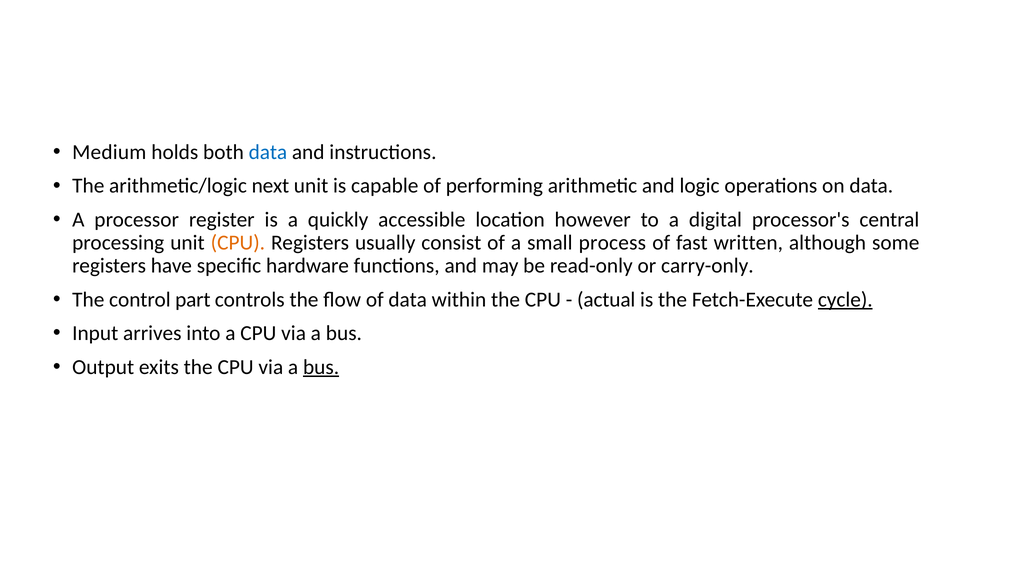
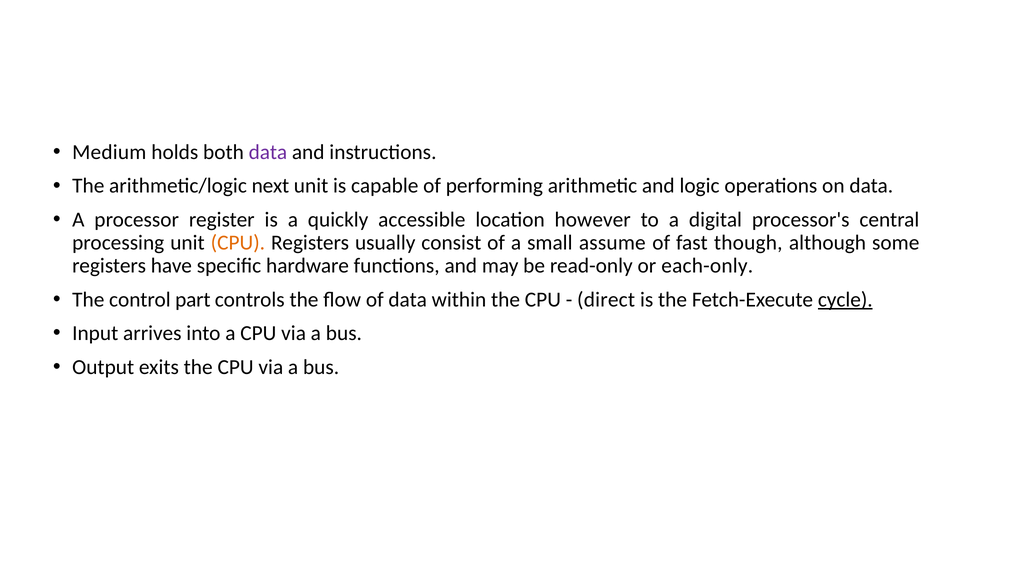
data colour: blue -> purple (268, 152)
process: process -> assume (612, 243)
written: written -> though (748, 243)
carry-only: carry-only -> each-only (707, 266)
actual: actual -> direct (606, 299)
bus underline: present -> none (321, 367)
